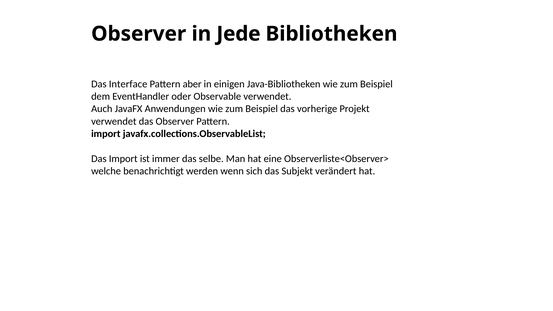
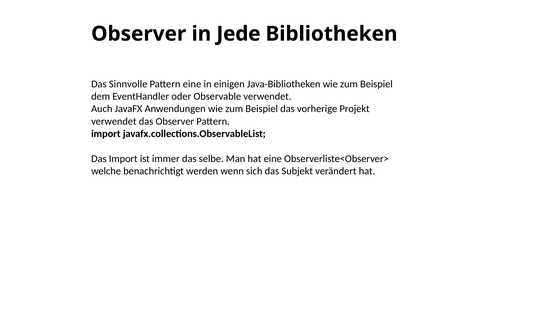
Interface: Interface -> Sinnvolle (128, 84)
Pattern aber: aber -> eine (192, 84)
